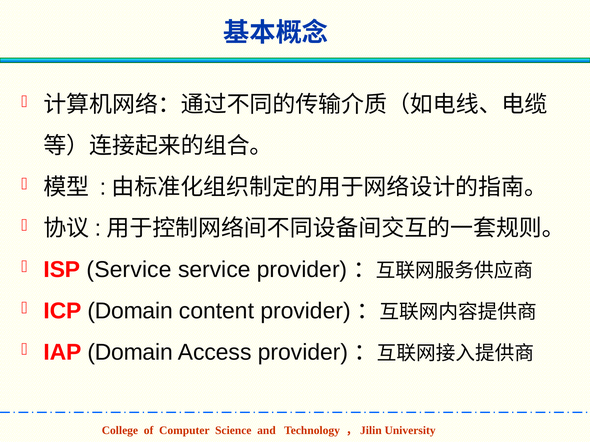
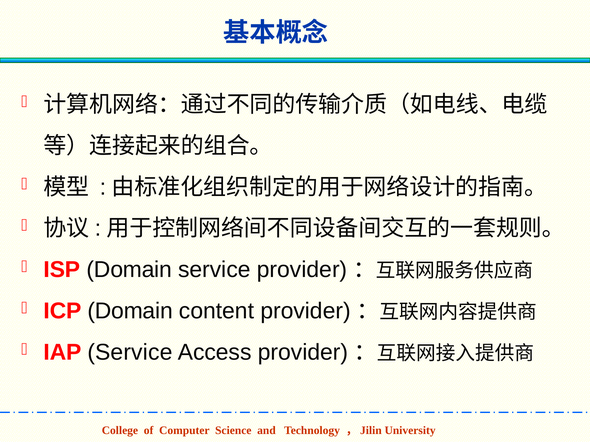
ISP Service: Service -> Domain (129, 270)
IAP Domain: Domain -> Service (130, 353)
